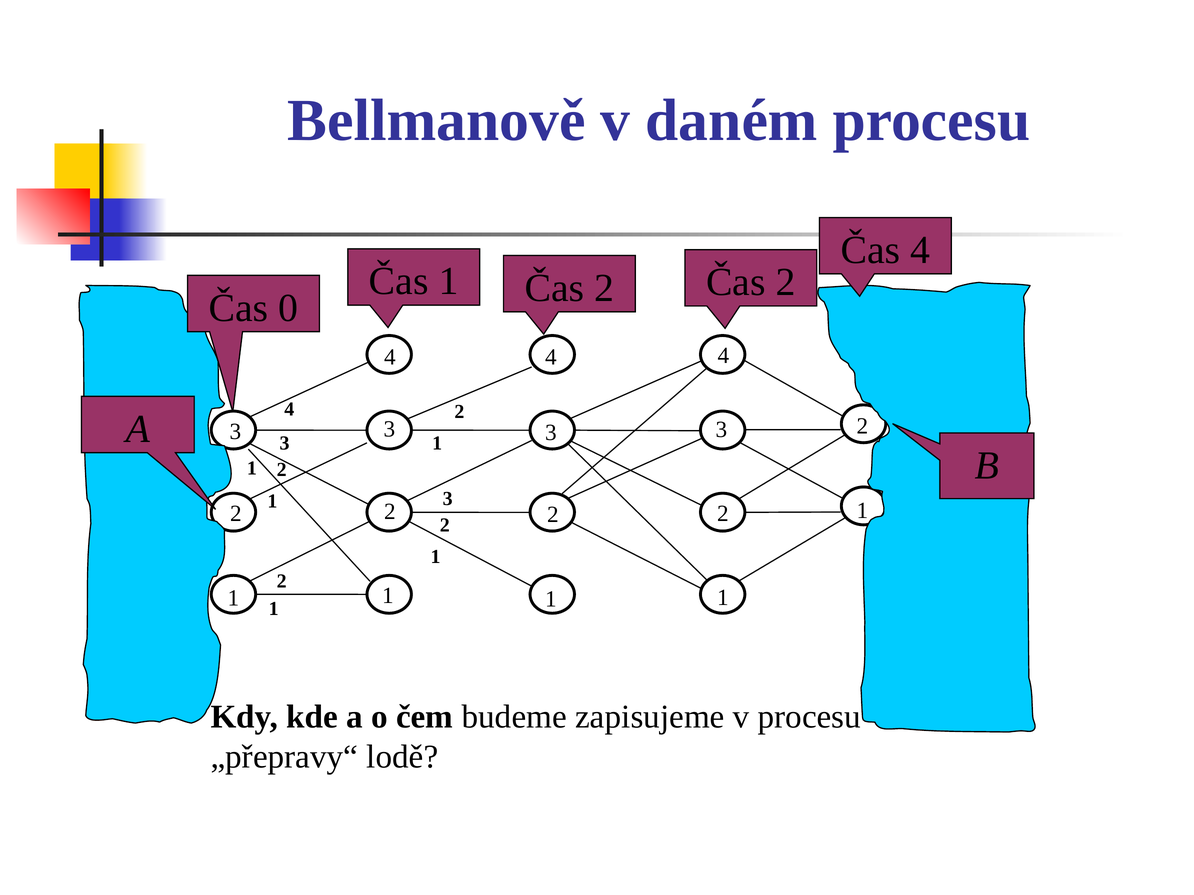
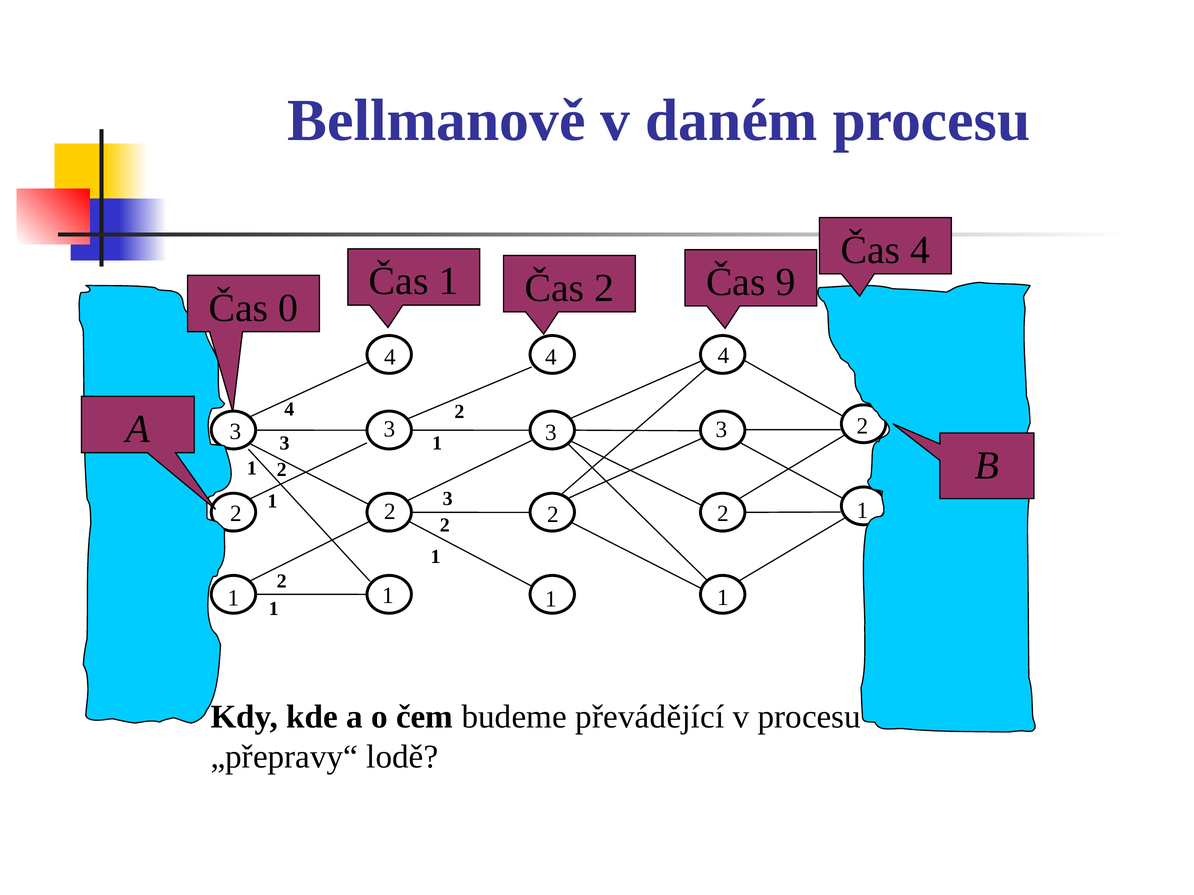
2 Čas 2: 2 -> 9 (786, 282)
zapisujeme: zapisujeme -> převádějící (650, 717)
